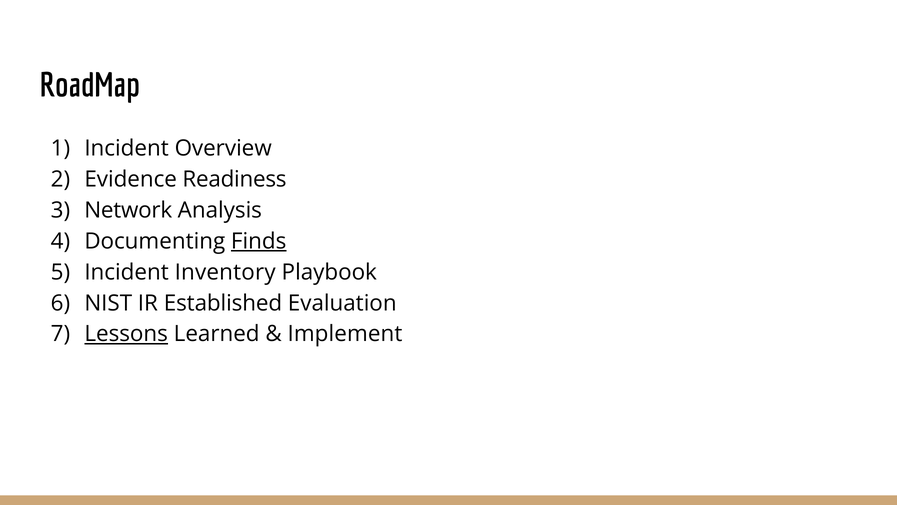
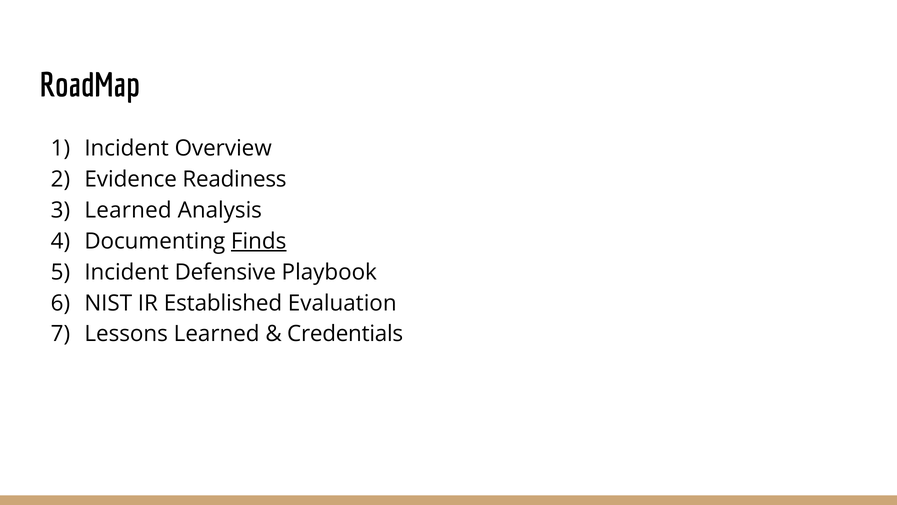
Network: Network -> Learned (128, 210)
Inventory: Inventory -> Defensive (225, 272)
Lessons underline: present -> none (126, 334)
Implement: Implement -> Credentials (345, 334)
